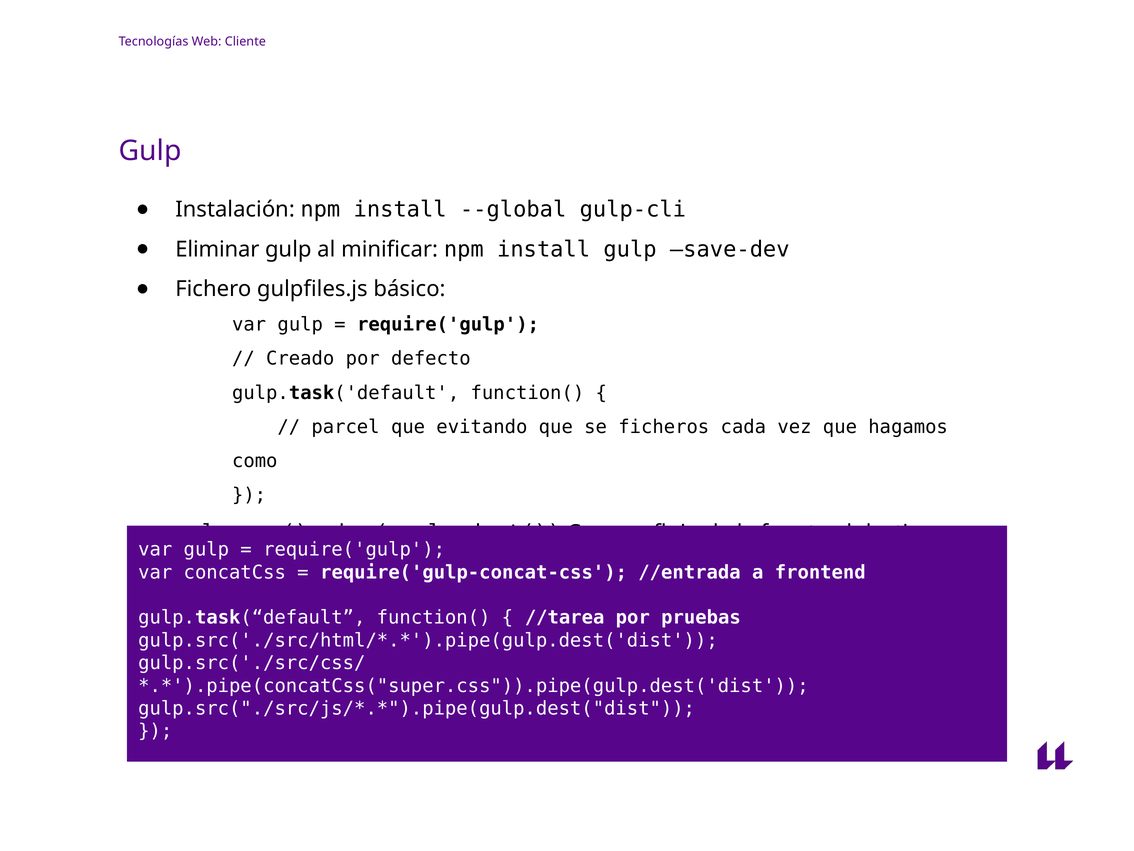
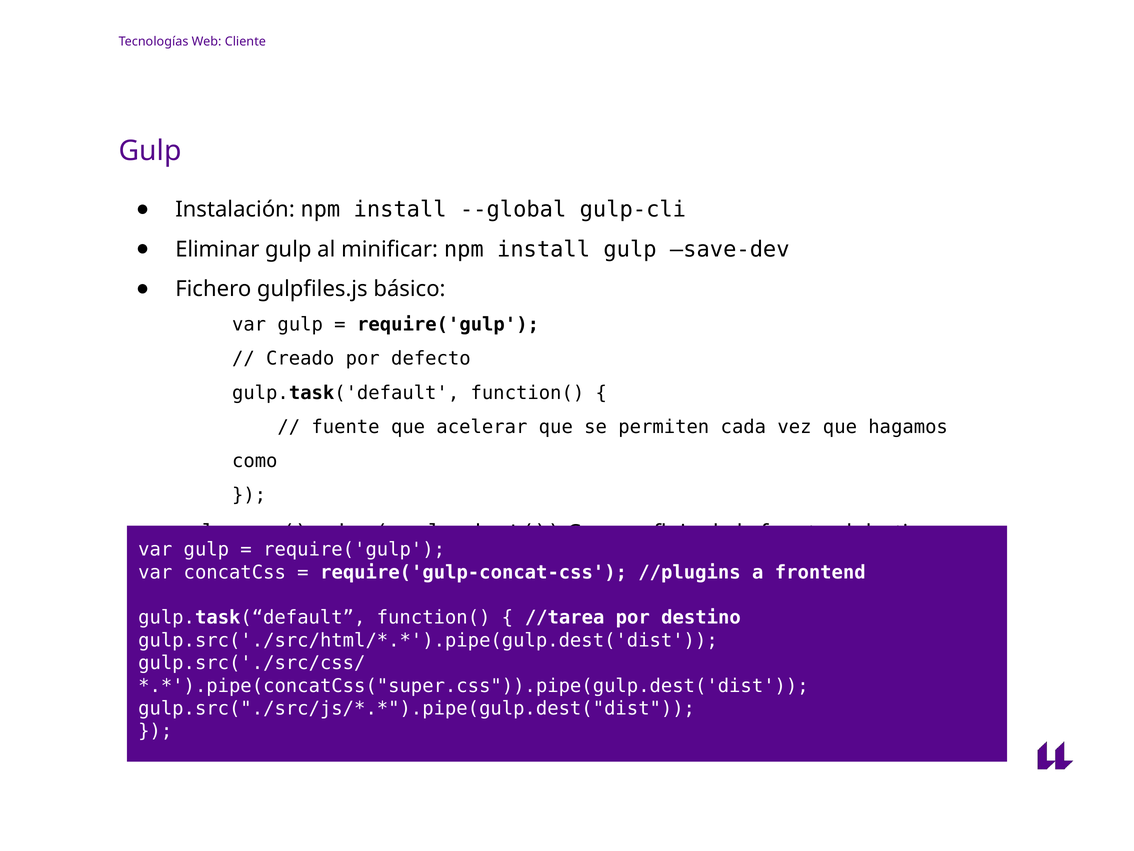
parcel: parcel -> fuente (346, 427)
evitando: evitando -> acelerar (482, 427)
ficheros: ficheros -> permiten (664, 427)
//entrada: //entrada -> //plugins (690, 572)
por pruebas: pruebas -> destino (701, 617)
